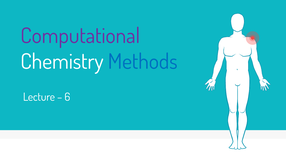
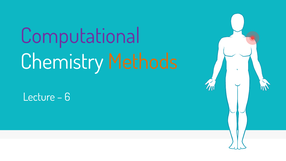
Methods colour: blue -> orange (143, 62)
